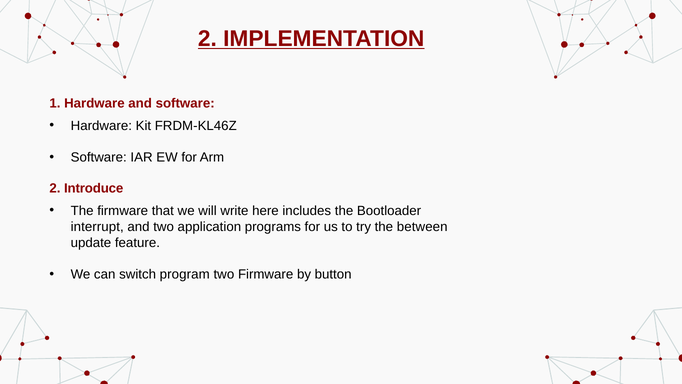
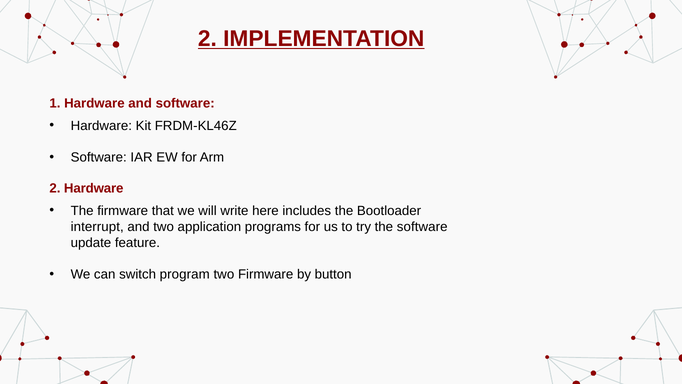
2 Introduce: Introduce -> Hardware (94, 188)
the between: between -> software (422, 227)
